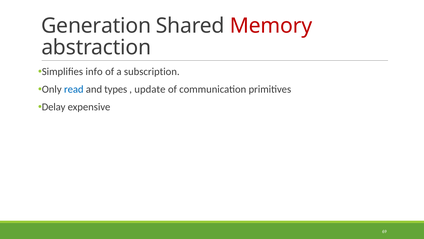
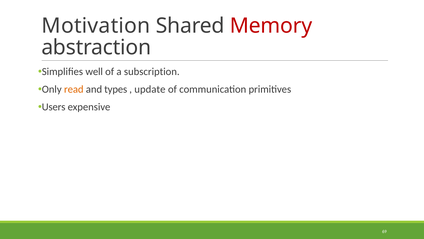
Generation: Generation -> Motivation (96, 26)
info: info -> well (94, 71)
read colour: blue -> orange (74, 89)
Delay: Delay -> Users (54, 107)
